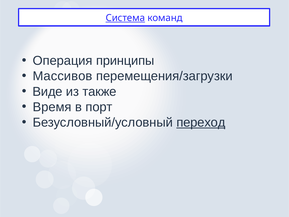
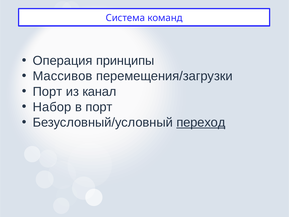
Система underline: present -> none (125, 18)
Виде: Виде -> Порт (47, 91)
также: также -> канал (99, 91)
Время: Время -> Набор (52, 107)
